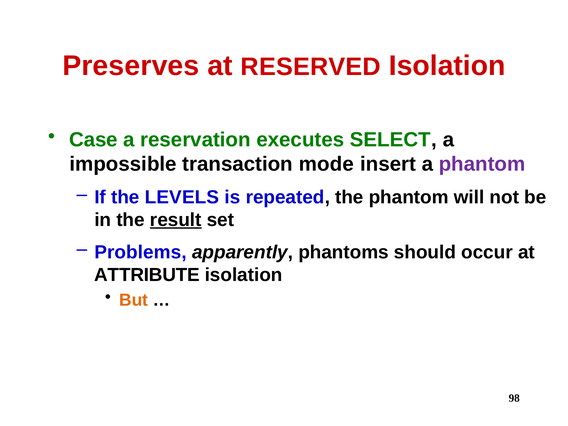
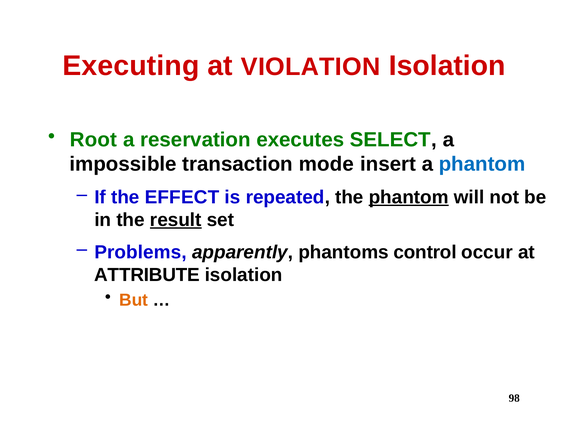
Preserves: Preserves -> Executing (131, 66)
RESERVED: RESERVED -> VIOLATION (311, 67)
Case: Case -> Root (93, 140)
phantom colour: purple -> blue (482, 164)
LEVELS: LEVELS -> EFFECT (182, 197)
phantom underline: none -> present (409, 197)
should: should -> control (425, 252)
